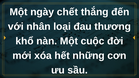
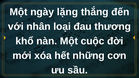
chết: chết -> lặng (67, 12)
